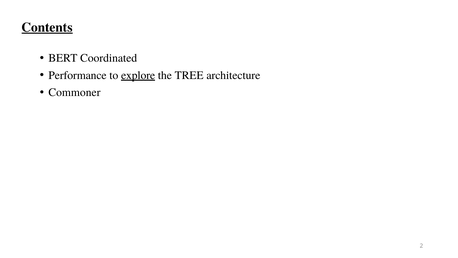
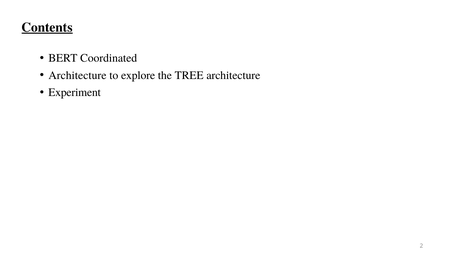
Performance: Performance -> Architecture (77, 75)
explore underline: present -> none (138, 75)
Commoner: Commoner -> Experiment (75, 92)
